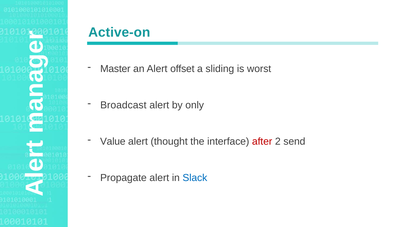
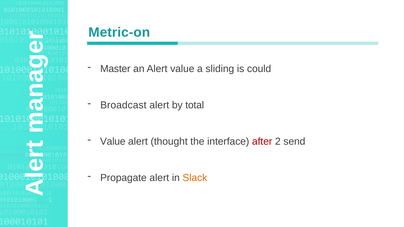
Active-on: Active-on -> Metric-on (119, 32)
Alert offset: offset -> value (182, 69)
worst: worst -> could (259, 69)
only: only -> total (195, 105)
Slack colour: blue -> orange (195, 178)
